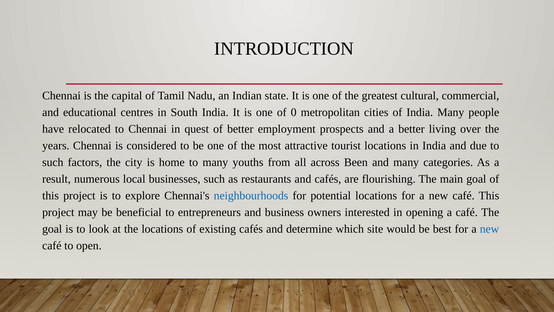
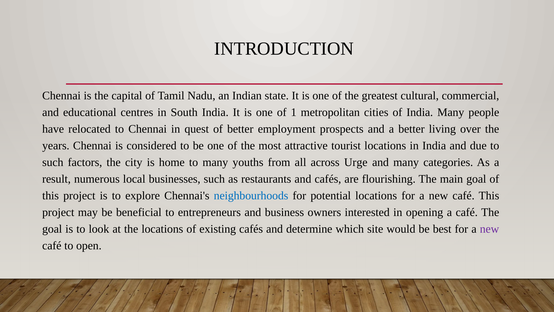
0: 0 -> 1 (294, 112)
Been: Been -> Urge (356, 162)
new colour: blue -> purple (489, 229)
